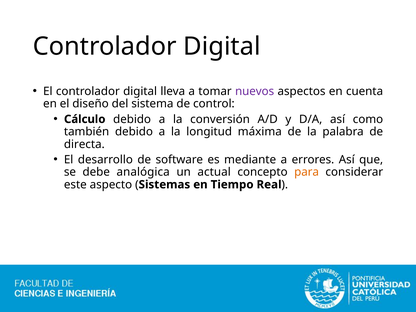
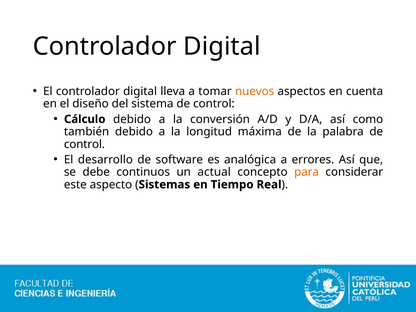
nuevos colour: purple -> orange (255, 91)
directa: directa -> control (84, 144)
mediante: mediante -> analógica (250, 160)
analógica: analógica -> continuos (143, 172)
